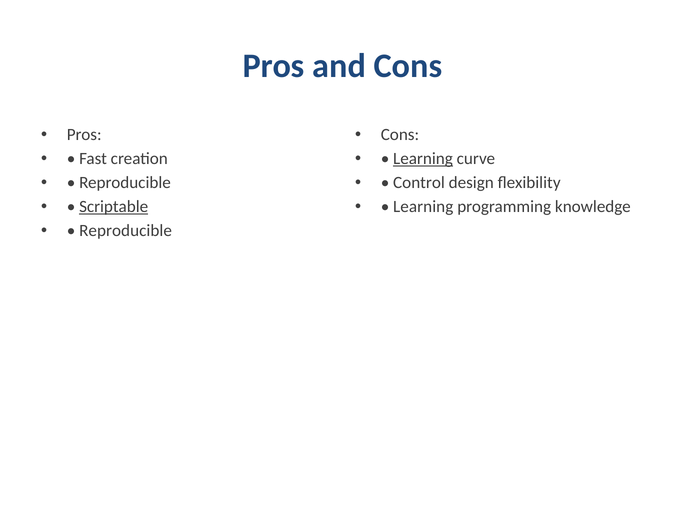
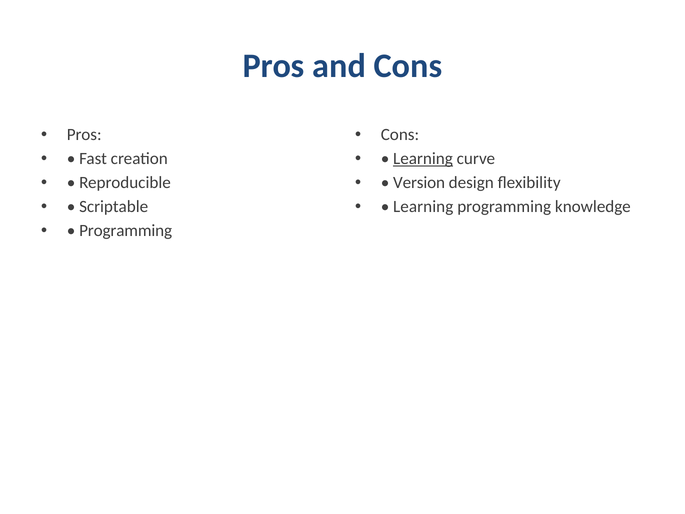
Control: Control -> Version (419, 183)
Scriptable underline: present -> none (114, 207)
Reproducible: Reproducible -> Programming (126, 231)
